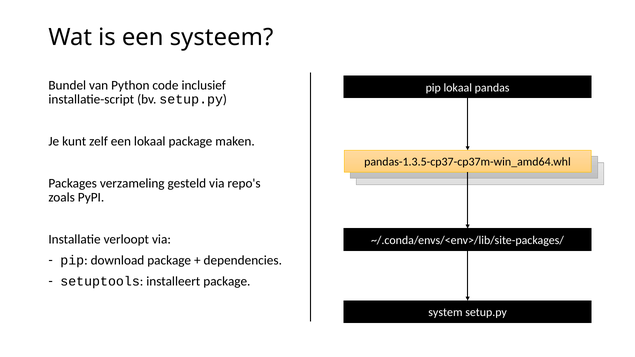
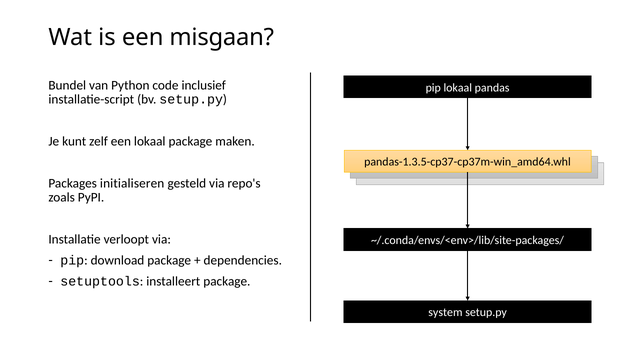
systeem: systeem -> misgaan (222, 38)
verzameling: verzameling -> initialiseren (132, 183)
